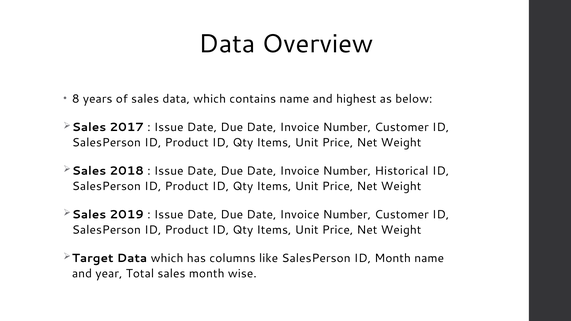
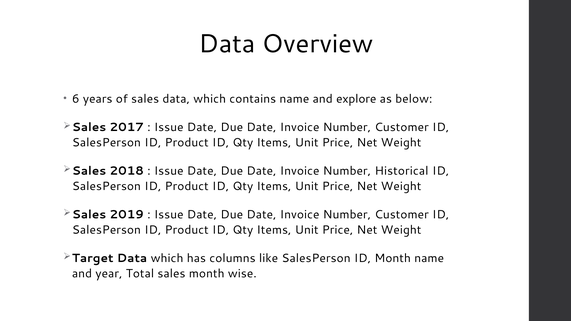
8: 8 -> 6 (76, 99)
highest: highest -> explore (356, 99)
